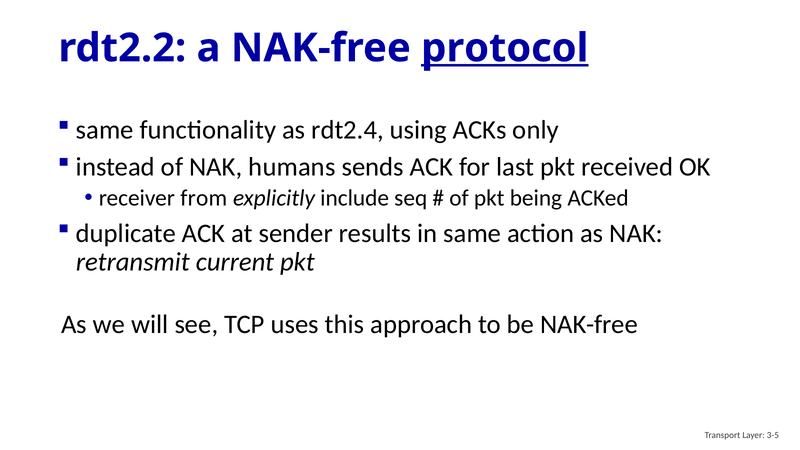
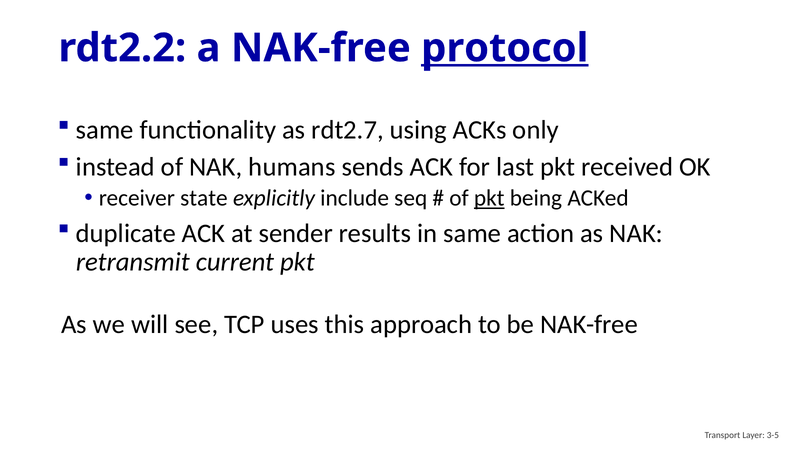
rdt2.4: rdt2.4 -> rdt2.7 (348, 130)
from: from -> state (204, 198)
pkt underline: none -> present (489, 198)
